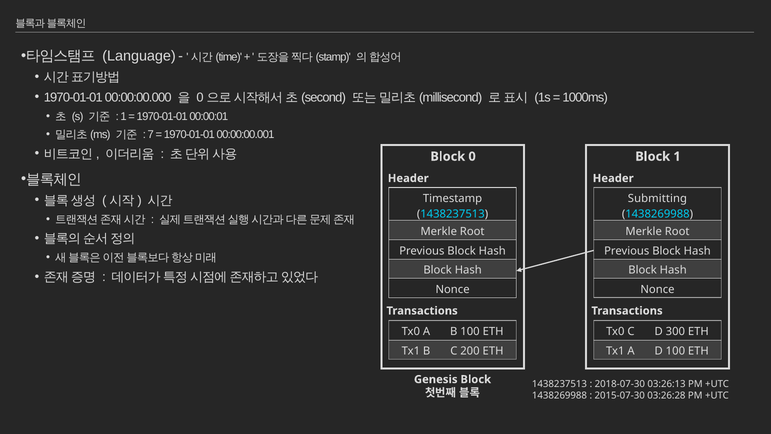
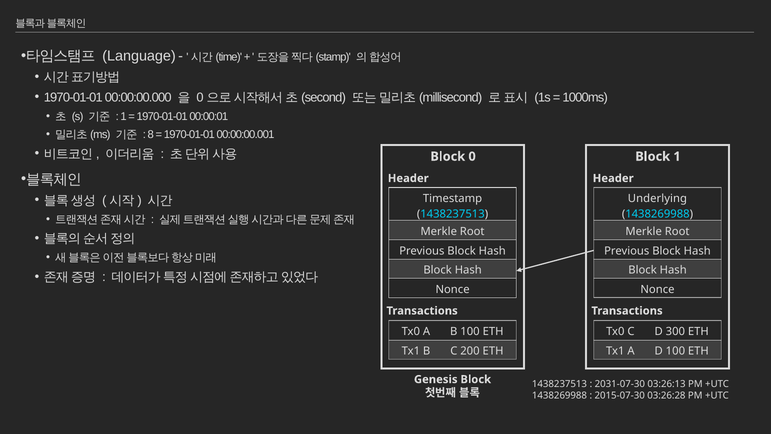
7: 7 -> 8 (151, 134)
Submitting: Submitting -> Underlying (657, 199)
2018-07-30: 2018-07-30 -> 2031-07-30 (620, 384)
